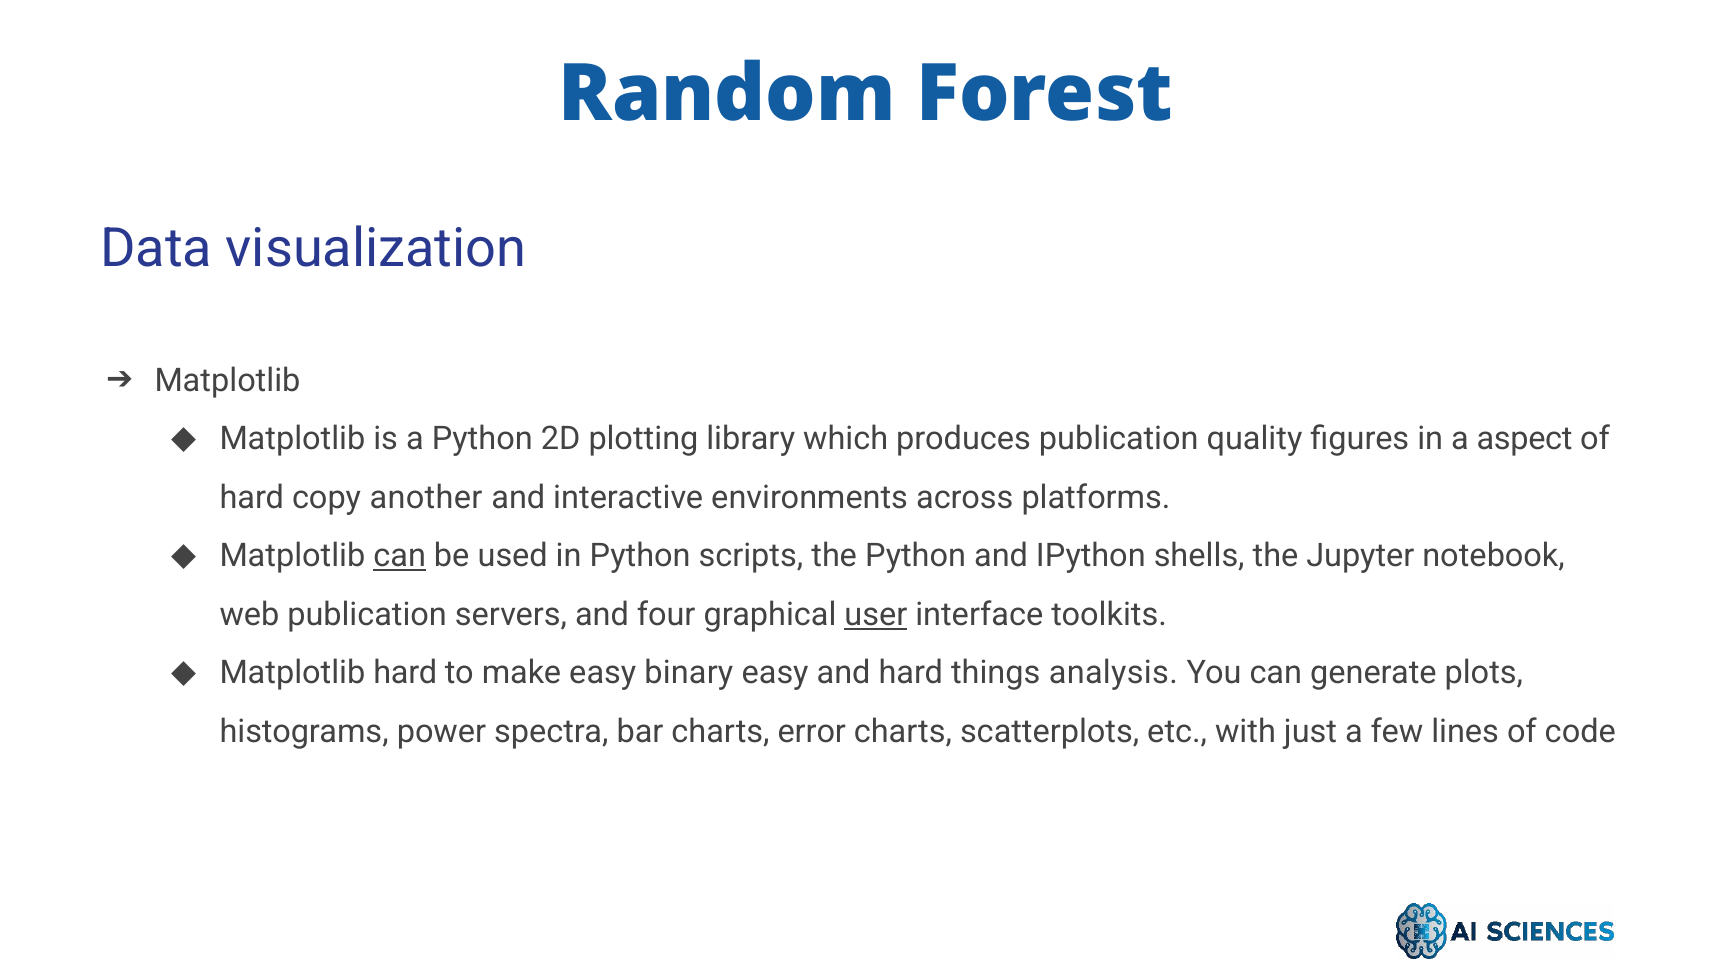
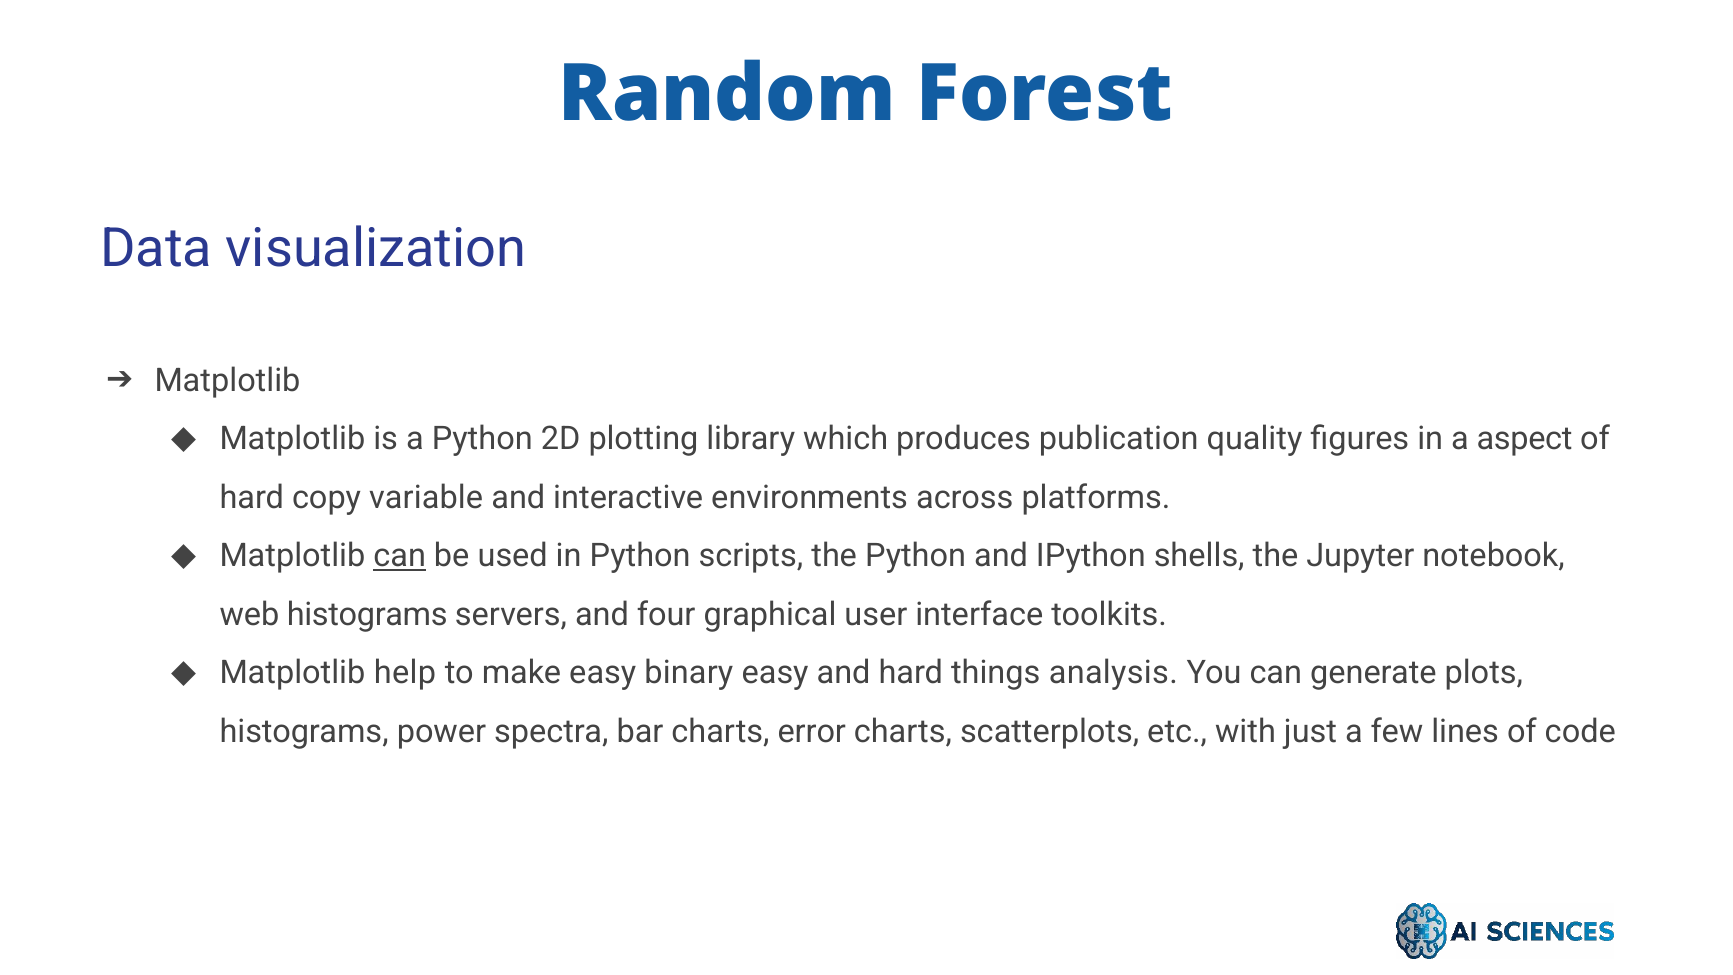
another: another -> variable (426, 498)
web publication: publication -> histograms (367, 615)
user underline: present -> none (876, 615)
Matplotlib hard: hard -> help (405, 673)
